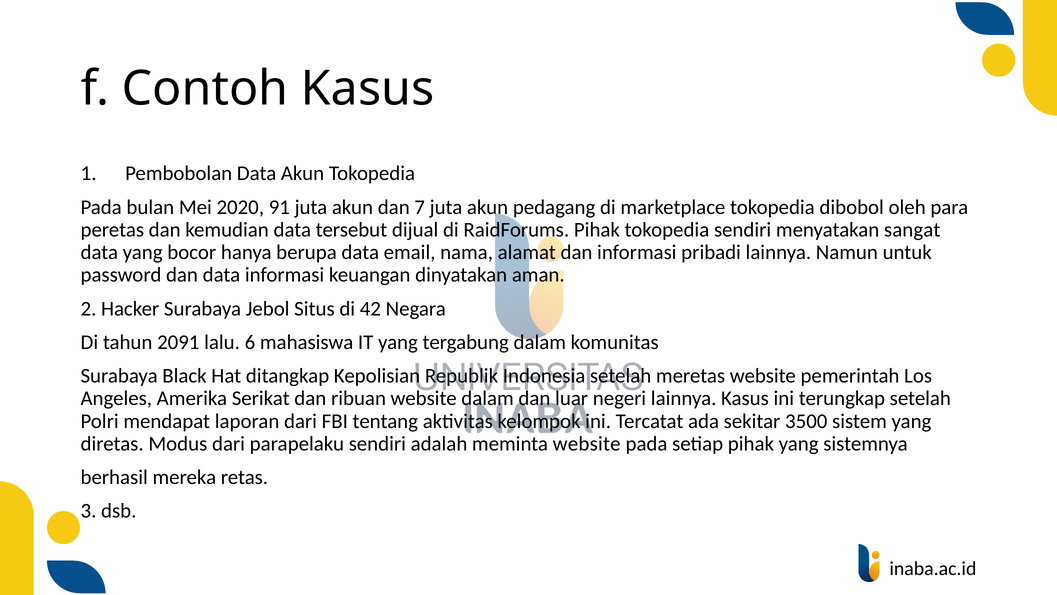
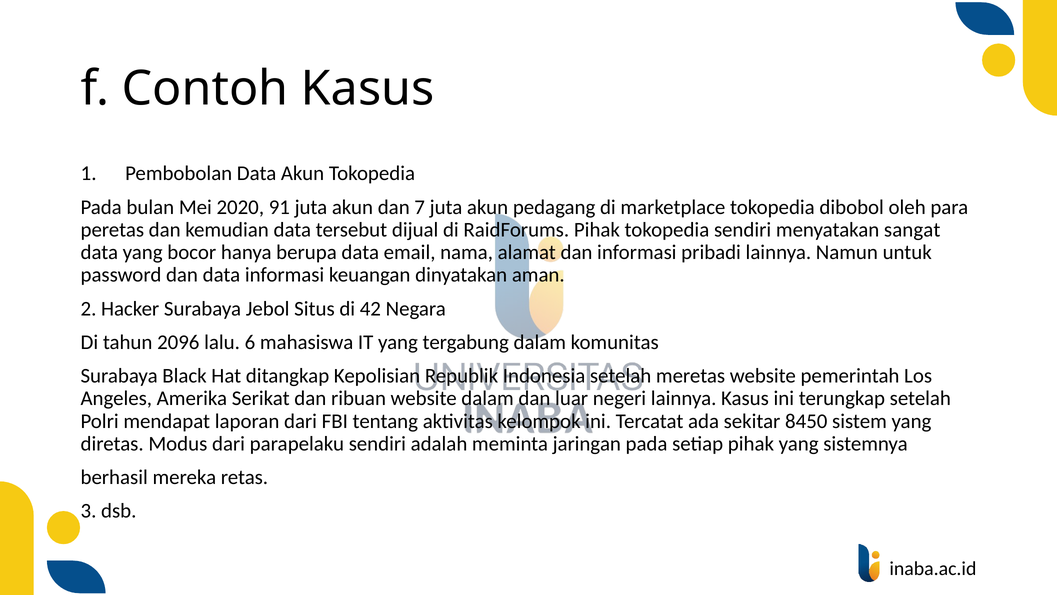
2091: 2091 -> 2096 (178, 342)
3500: 3500 -> 8450 (806, 421)
meminta website: website -> jaringan (587, 443)
